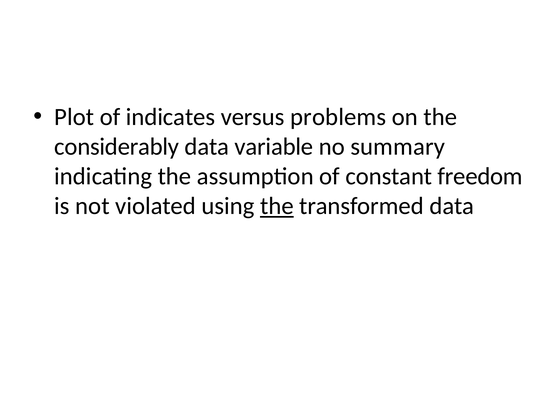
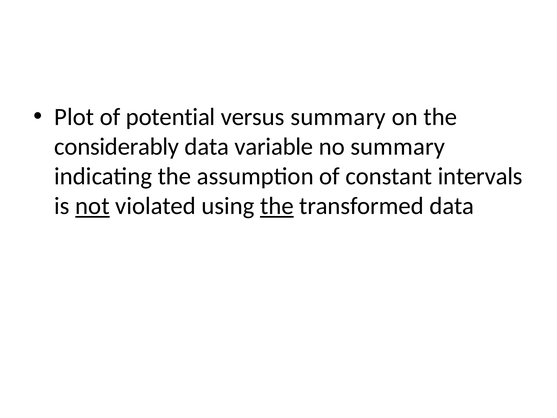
indicates: indicates -> potential (171, 117)
versus problems: problems -> summary (338, 117)
freedom: freedom -> intervals (480, 176)
not underline: none -> present (92, 206)
